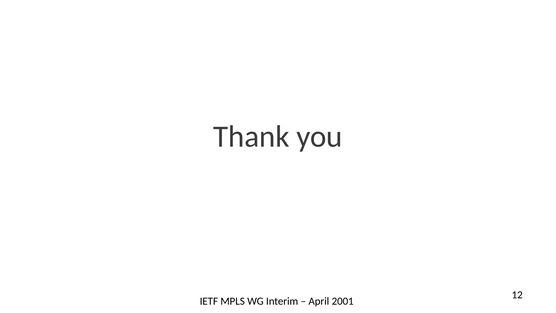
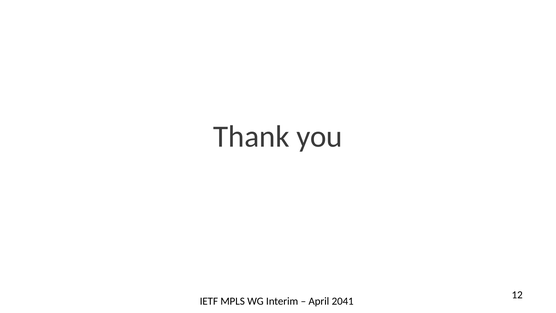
2001: 2001 -> 2041 (343, 301)
